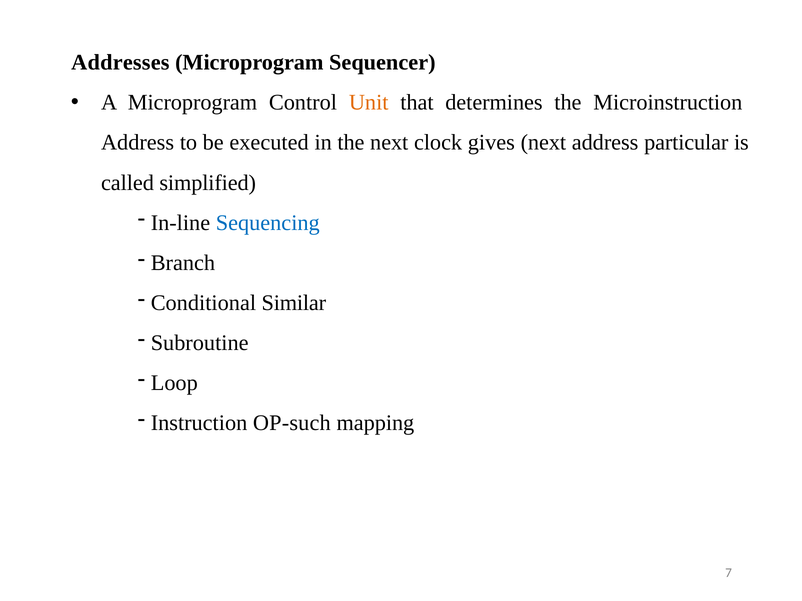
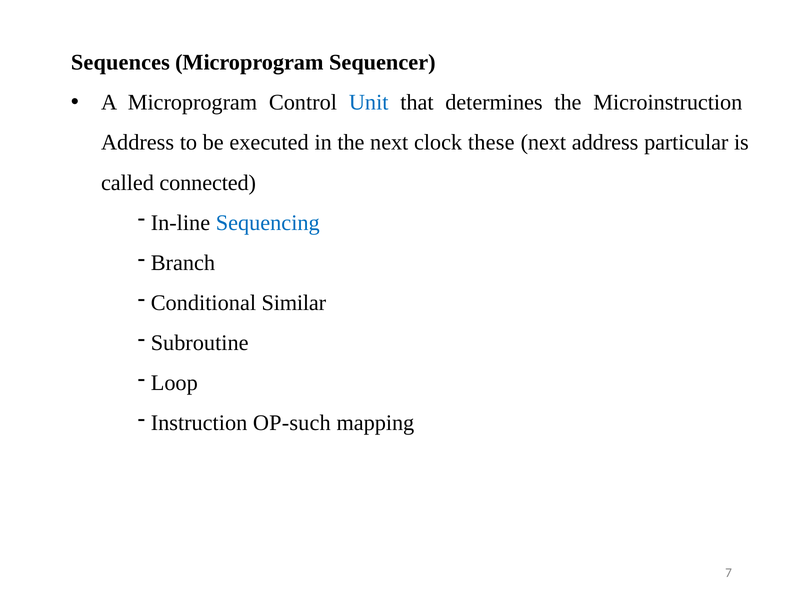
Addresses: Addresses -> Sequences (120, 63)
Unit colour: orange -> blue (369, 103)
gives: gives -> these (491, 143)
simplified: simplified -> connected (208, 183)
